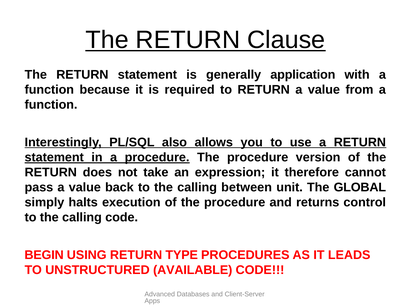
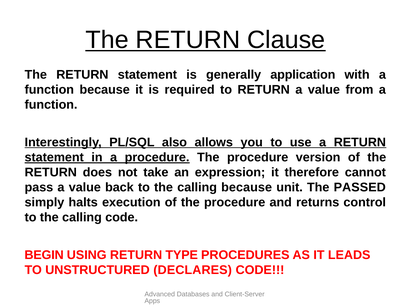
calling between: between -> because (247, 188)
GLOBAL: GLOBAL -> PASSED (360, 188)
AVAILABLE: AVAILABLE -> DECLARES (193, 270)
